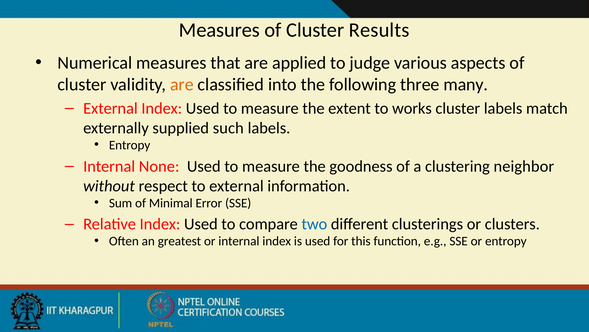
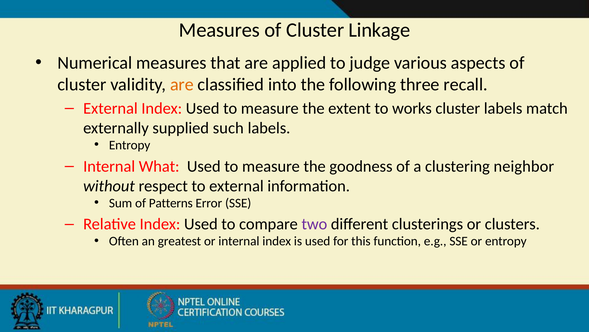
Results: Results -> Linkage (379, 30)
many: many -> recall (466, 84)
None: None -> What (159, 166)
Minimal: Minimal -> Patterns (171, 203)
two colour: blue -> purple (314, 224)
